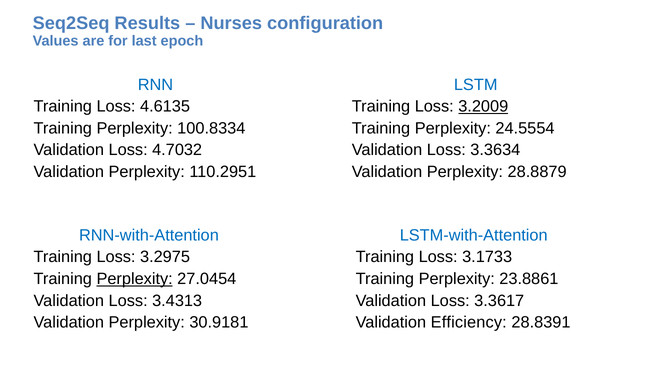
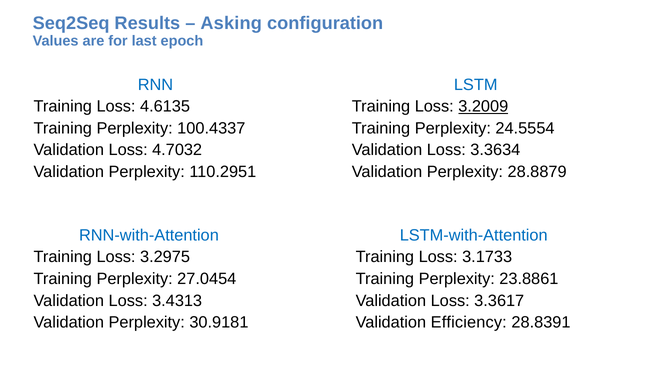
Nurses: Nurses -> Asking (231, 23)
100.8334: 100.8334 -> 100.4337 (211, 128)
Perplexity underline: present -> none (135, 279)
